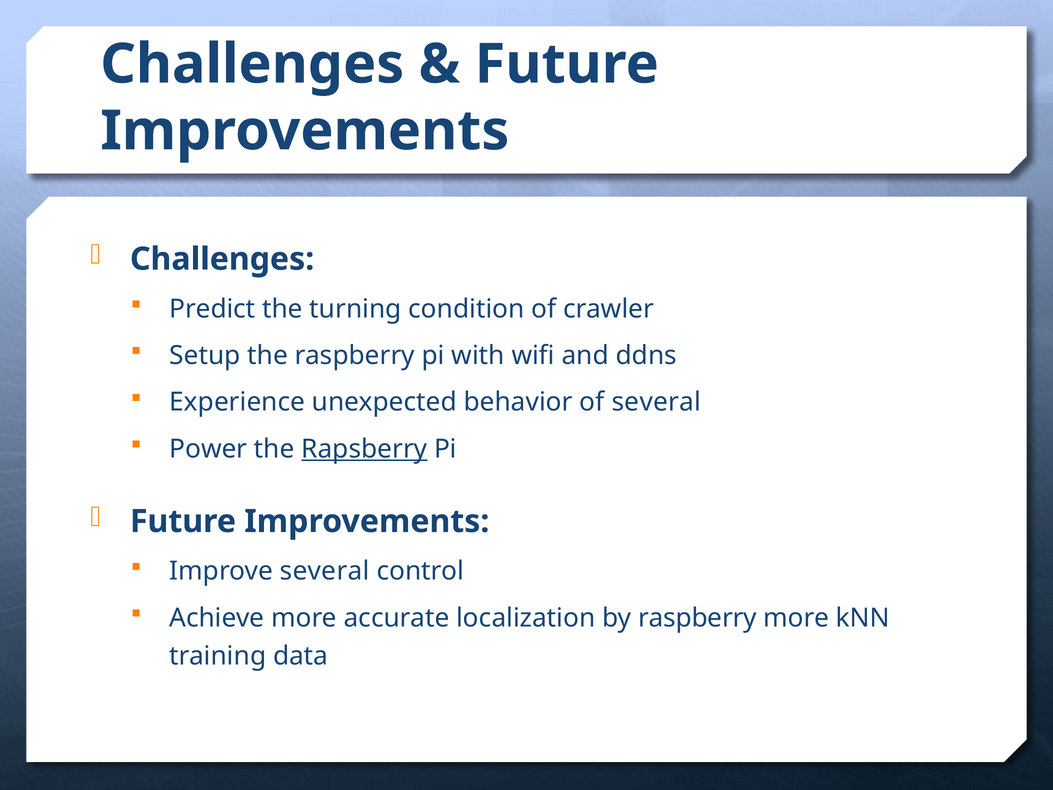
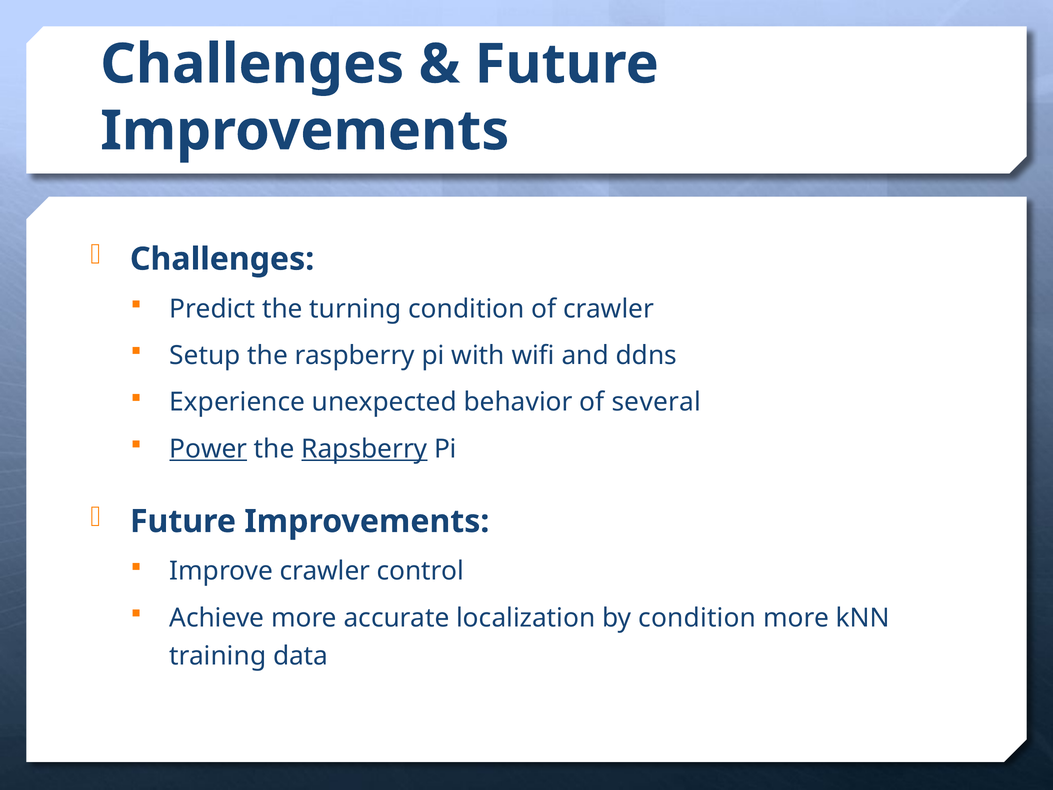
Power underline: none -> present (208, 449)
Improve several: several -> crawler (325, 571)
by raspberry: raspberry -> condition (697, 618)
